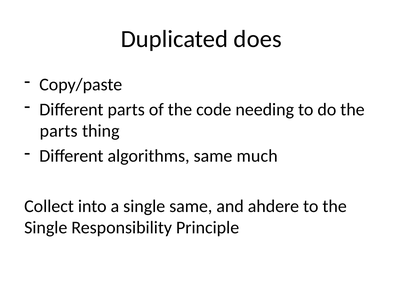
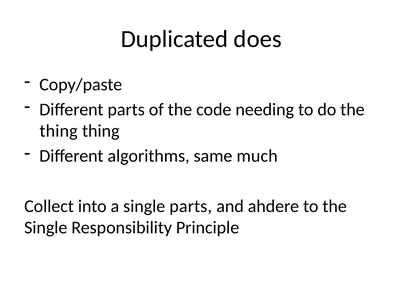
parts: parts -> thing (59, 131)
single same: same -> parts (191, 206)
